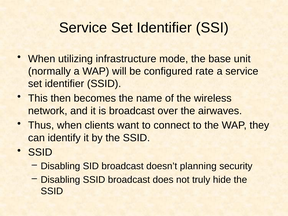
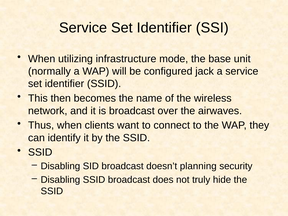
rate: rate -> jack (205, 71)
